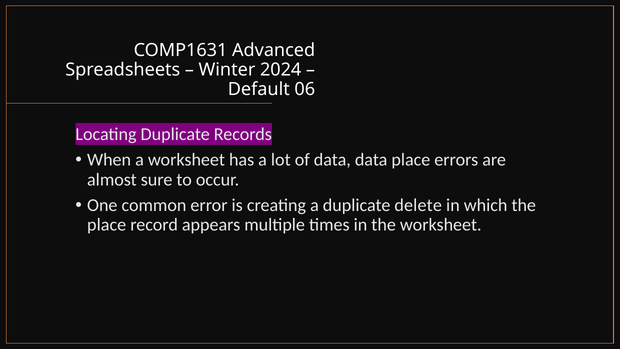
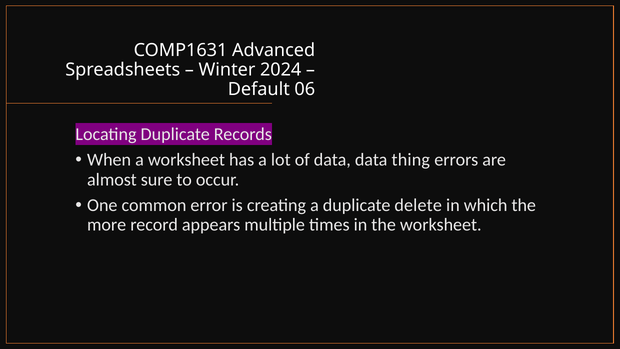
data place: place -> thing (411, 160)
place: place -> more (107, 225)
